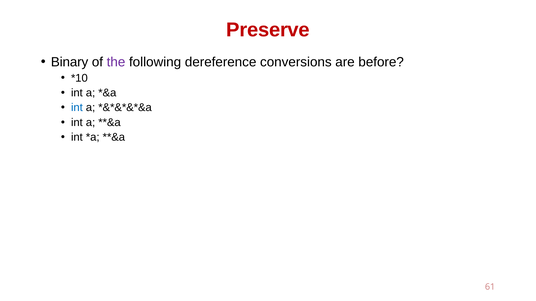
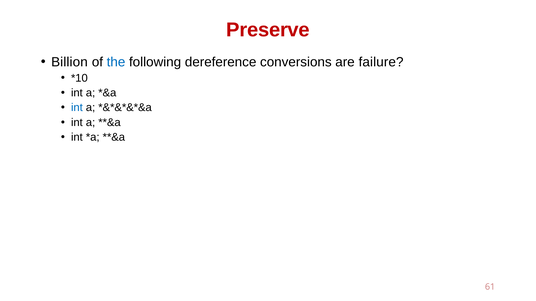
Binary: Binary -> Billion (69, 62)
the colour: purple -> blue (116, 62)
before: before -> failure (381, 62)
